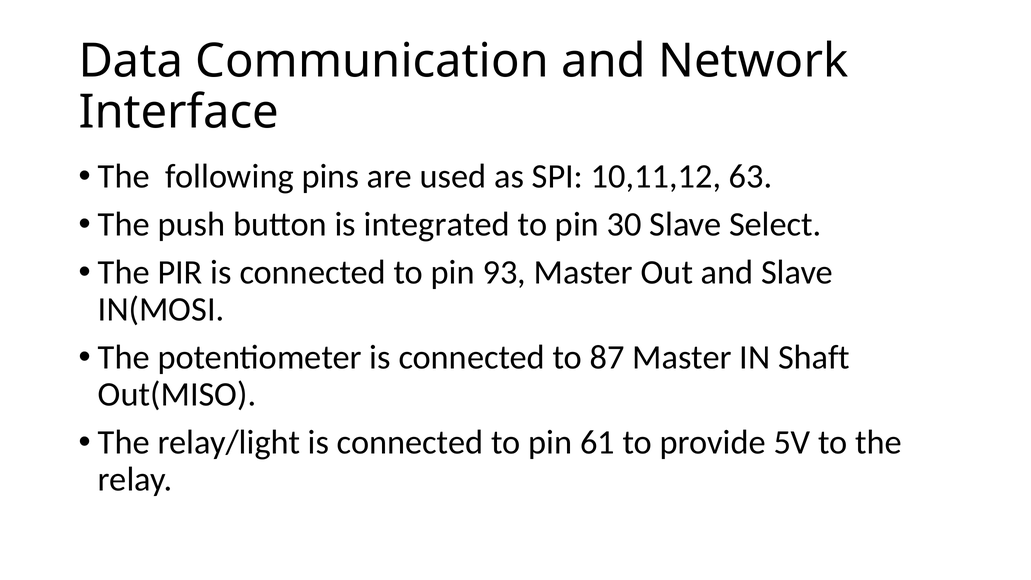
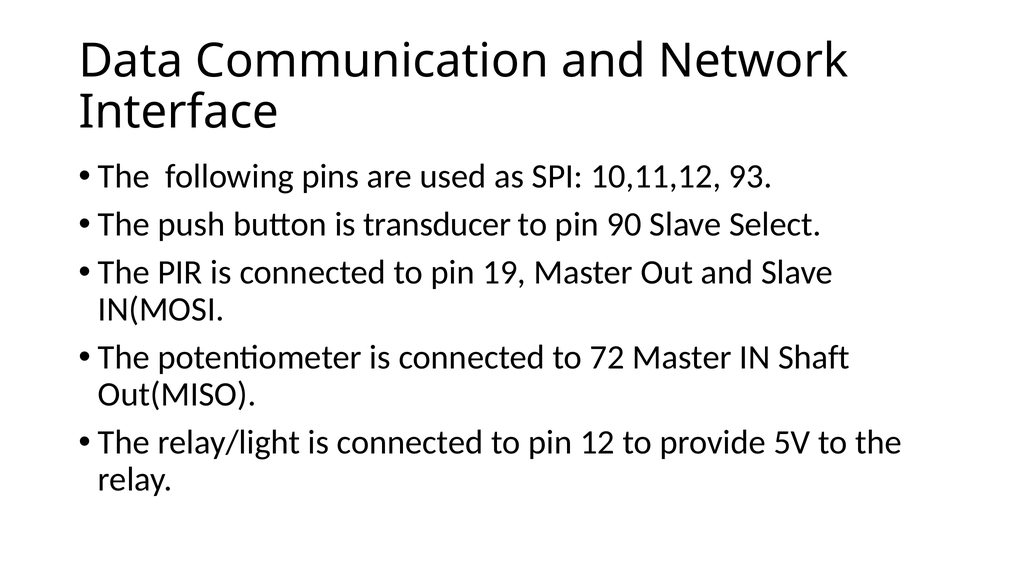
63: 63 -> 93 (751, 177)
integrated: integrated -> transducer (437, 224)
30: 30 -> 90 (624, 224)
93: 93 -> 19 (504, 272)
87: 87 -> 72 (607, 357)
61: 61 -> 12 (597, 442)
